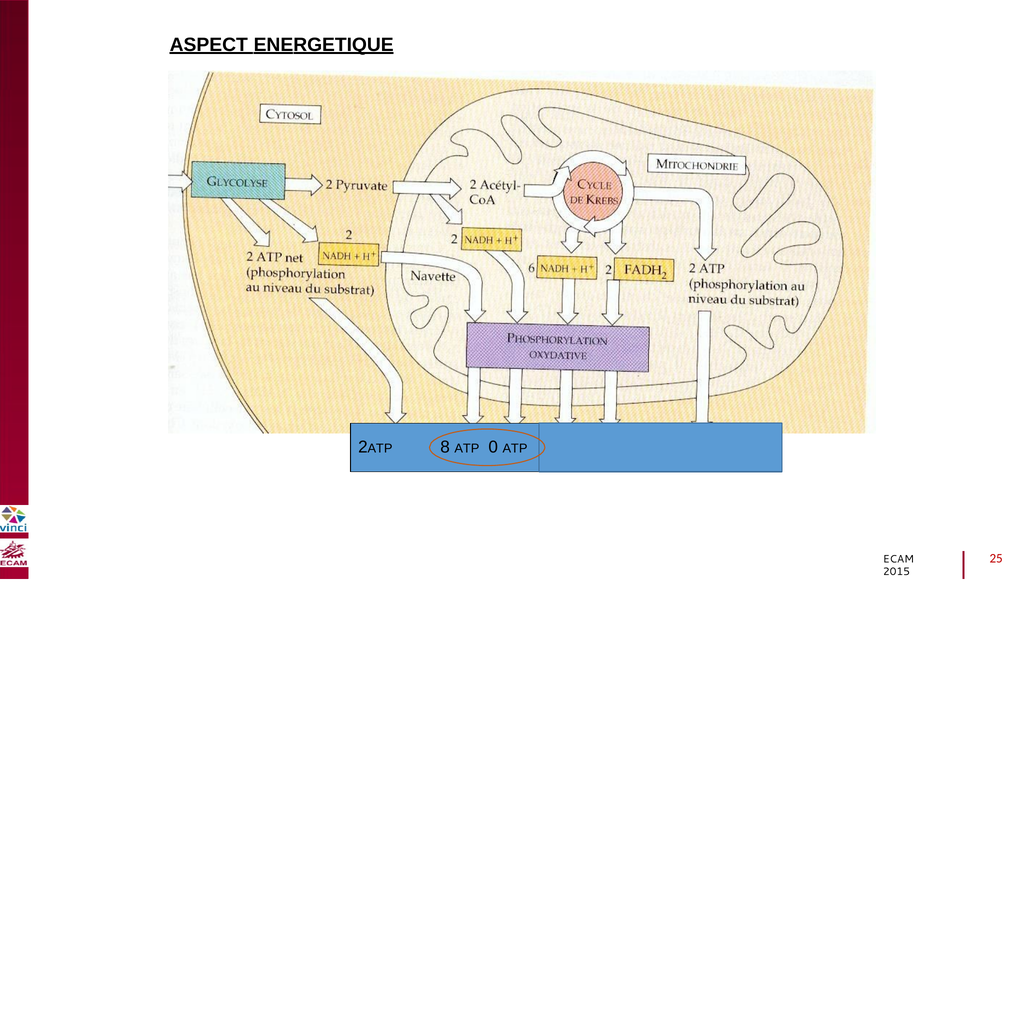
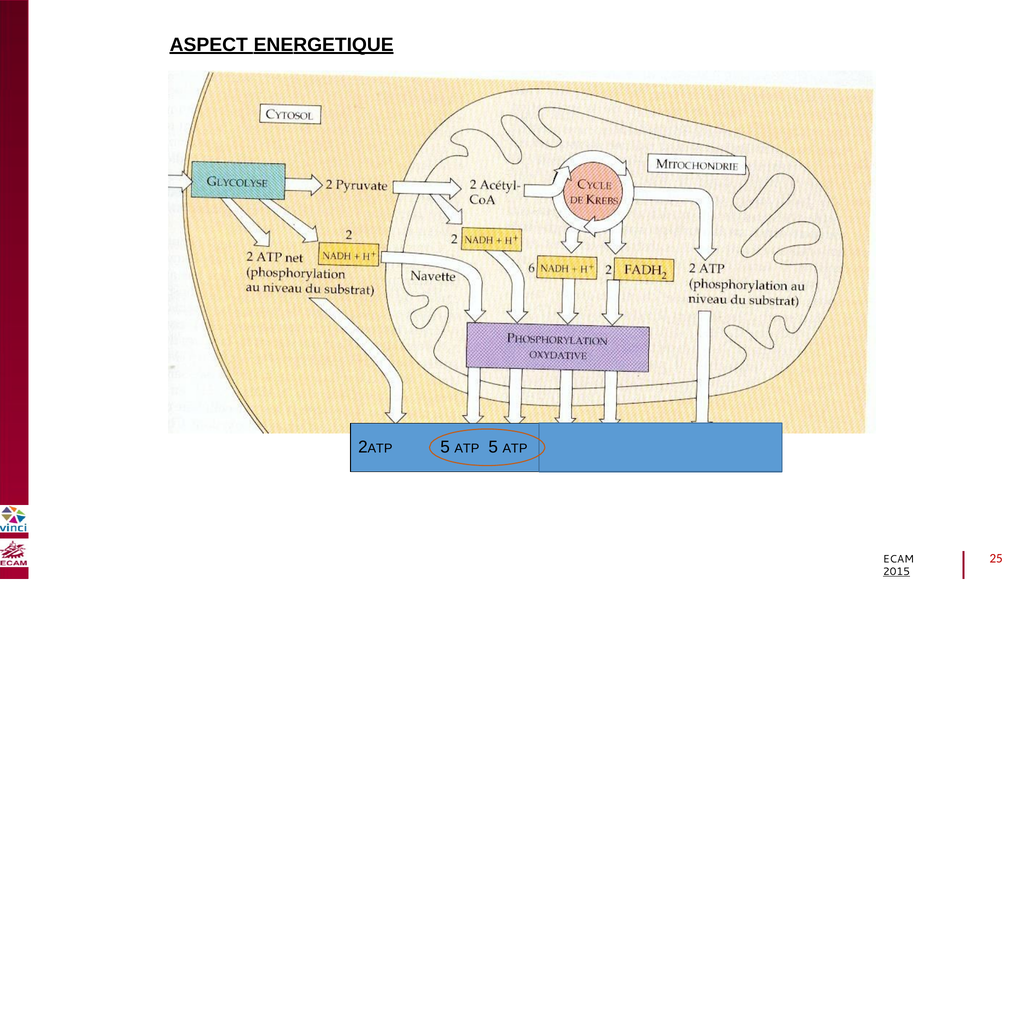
8: 8 -> 5 (445, 447)
0: 0 -> 5 (493, 447)
2015 underline: none -> present (896, 572)
